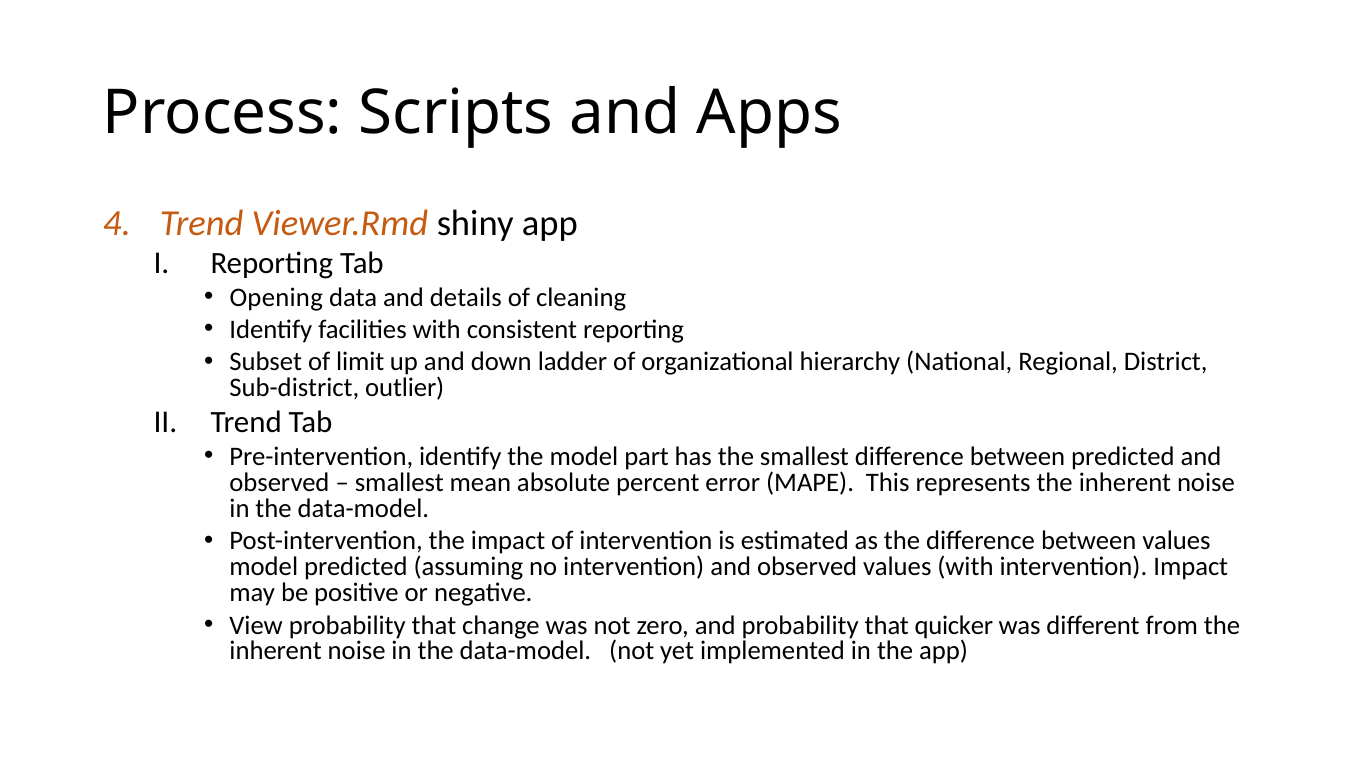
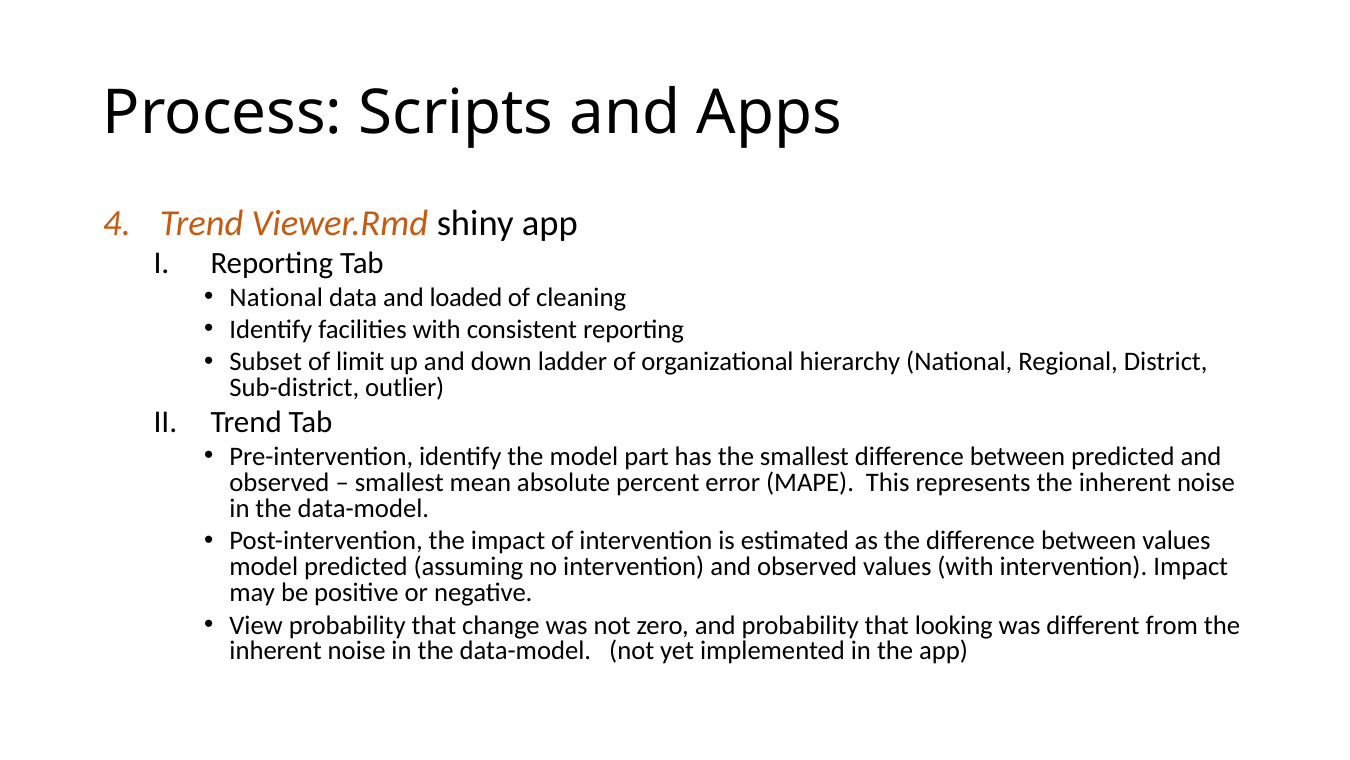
Opening: Opening -> National (276, 297)
details: details -> loaded (466, 297)
quicker: quicker -> looking (954, 625)
